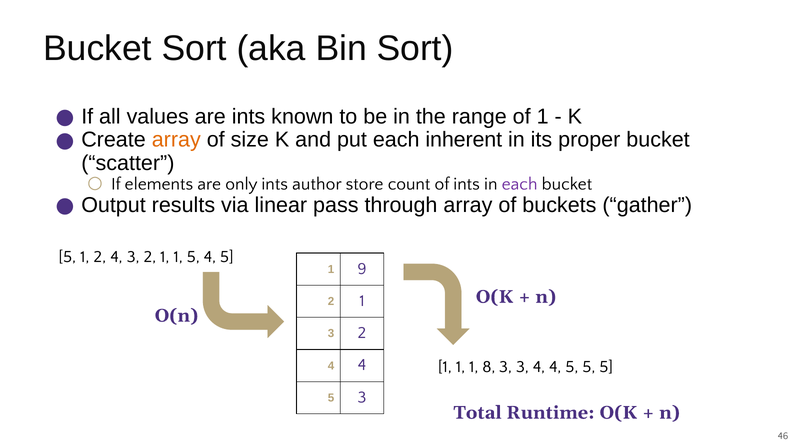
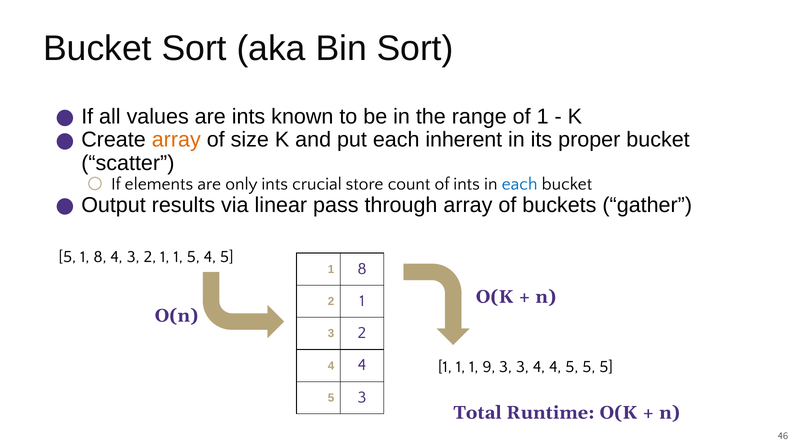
author: author -> crucial (317, 184)
each colour: purple -> blue (520, 184)
2: 2 -> 8 (100, 257)
9: 9 -> 8 (362, 268)
8: 8 -> 9 (489, 366)
